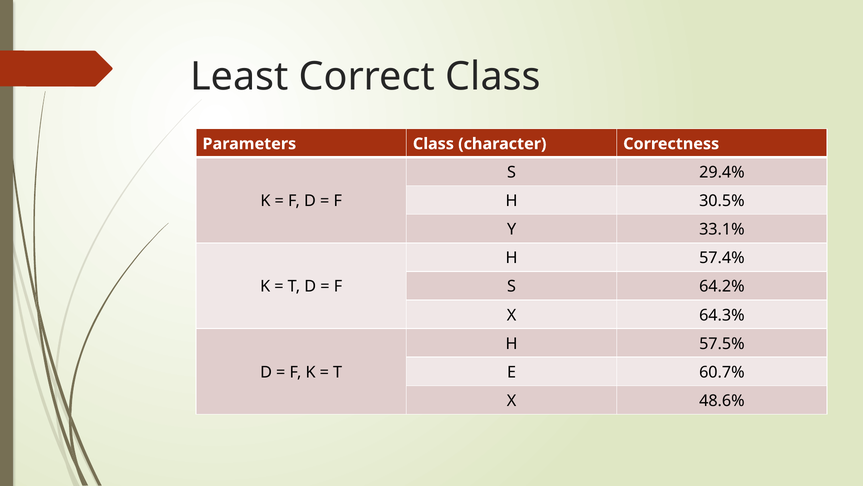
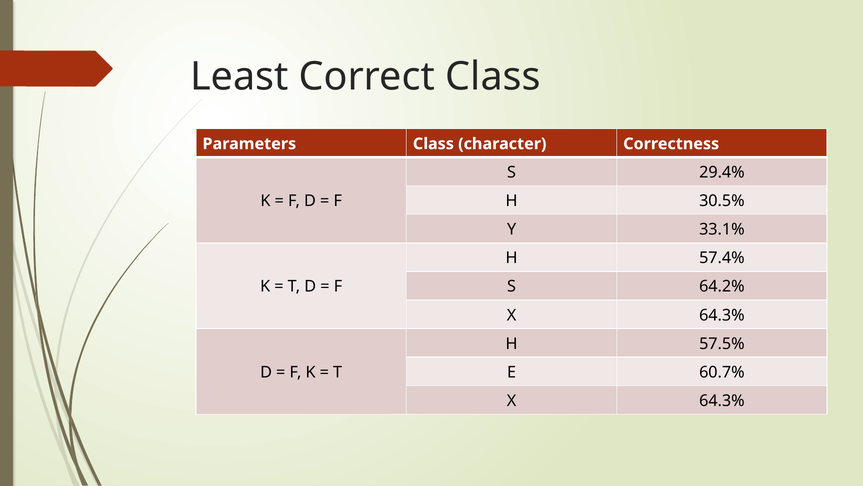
48.6%: 48.6% -> 64.3% (722, 400)
